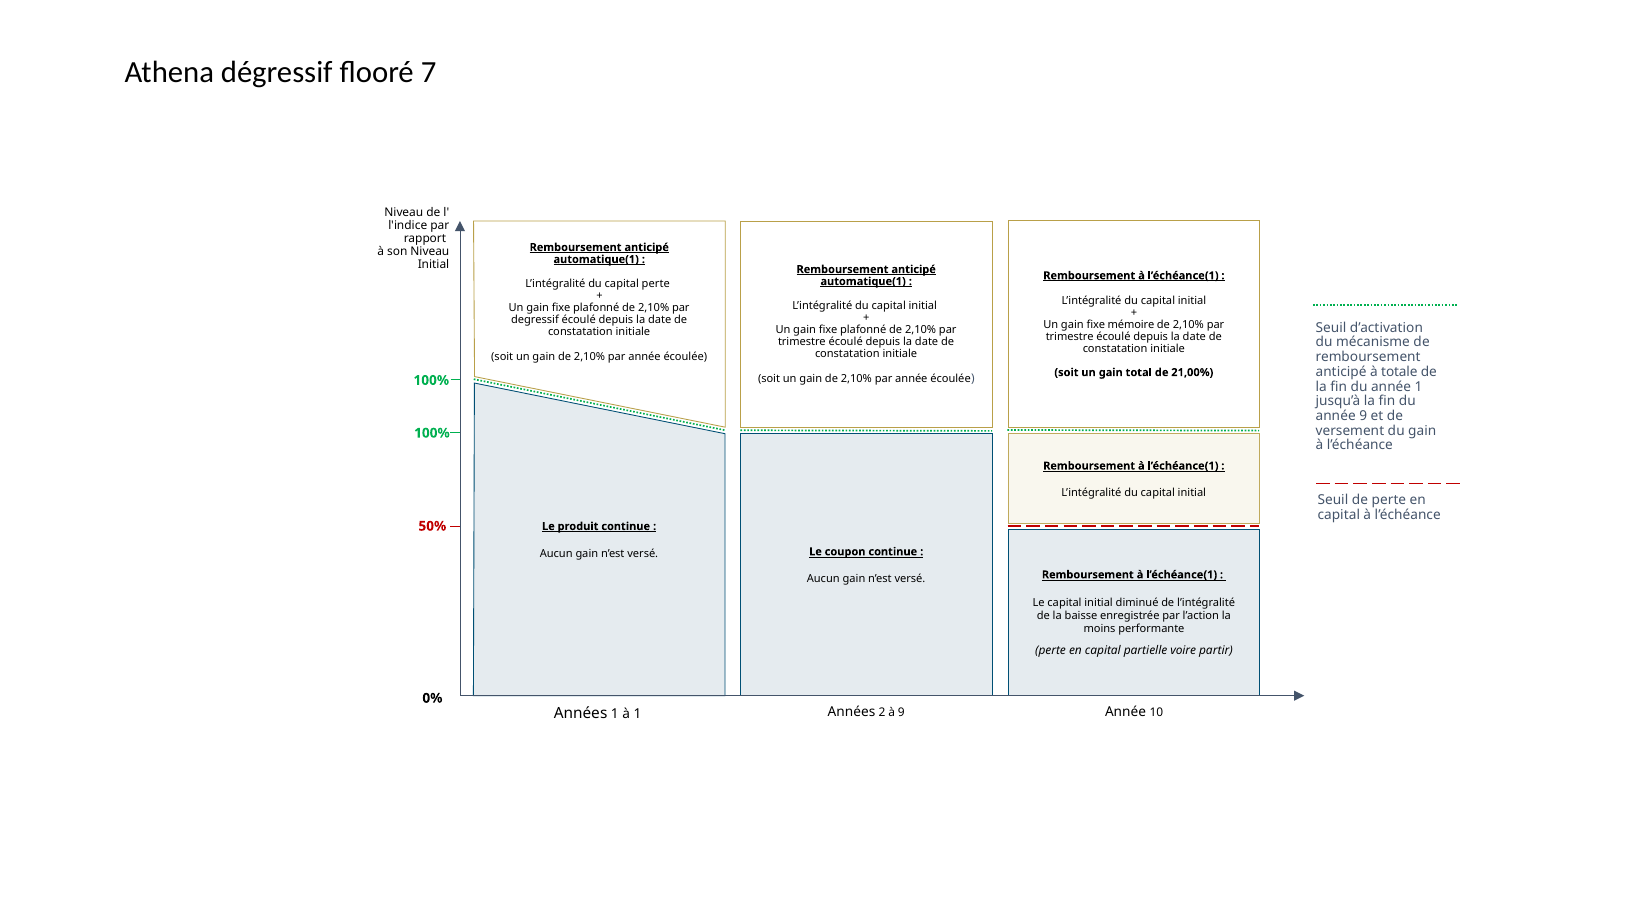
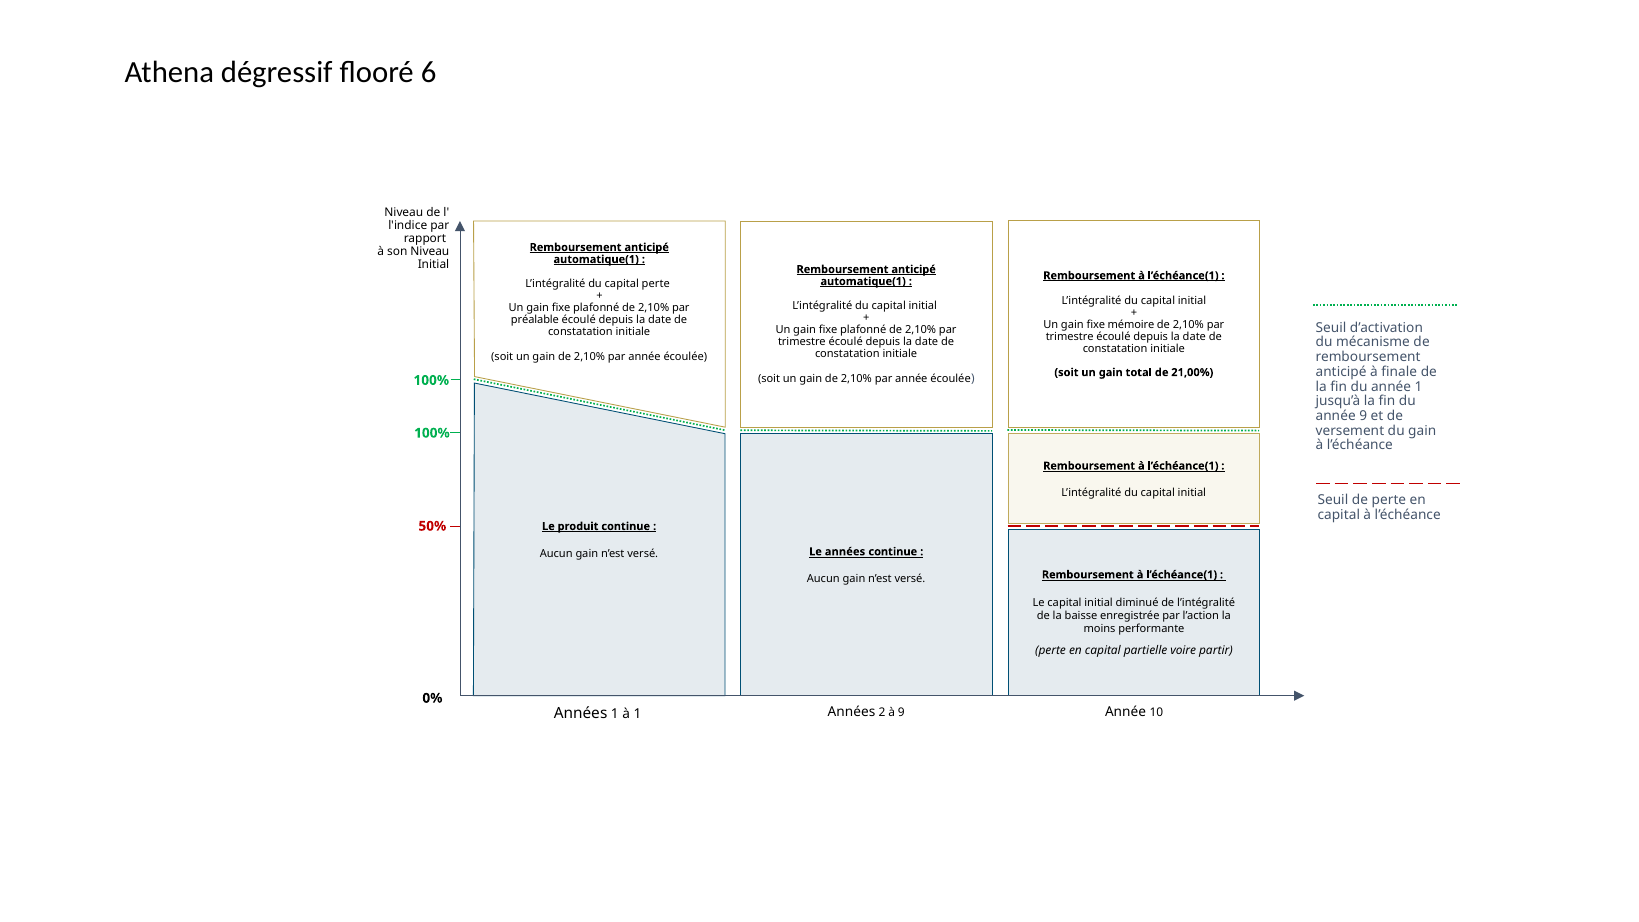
7: 7 -> 6 (429, 73)
degressif: degressif -> préalable (535, 320)
totale: totale -> finale (1399, 372)
Le coupon: coupon -> années (845, 552)
